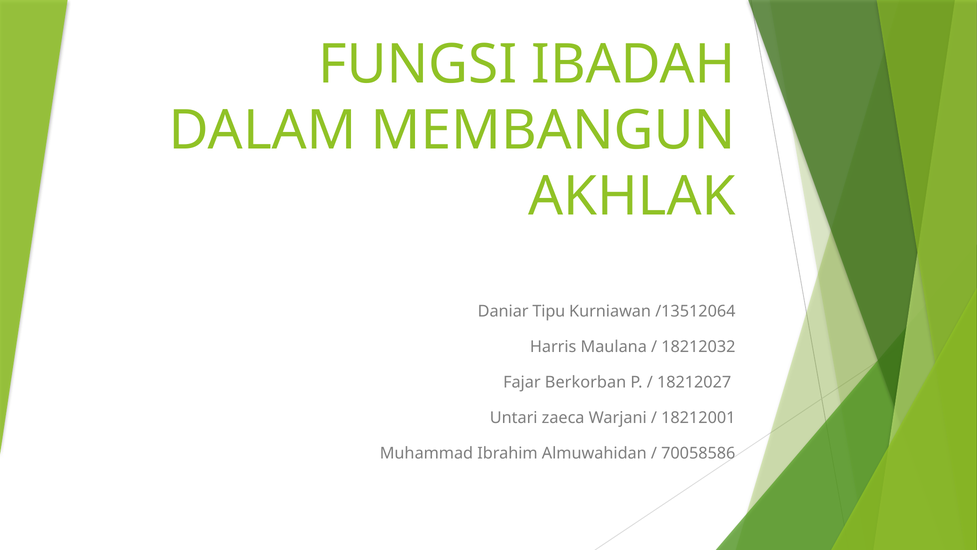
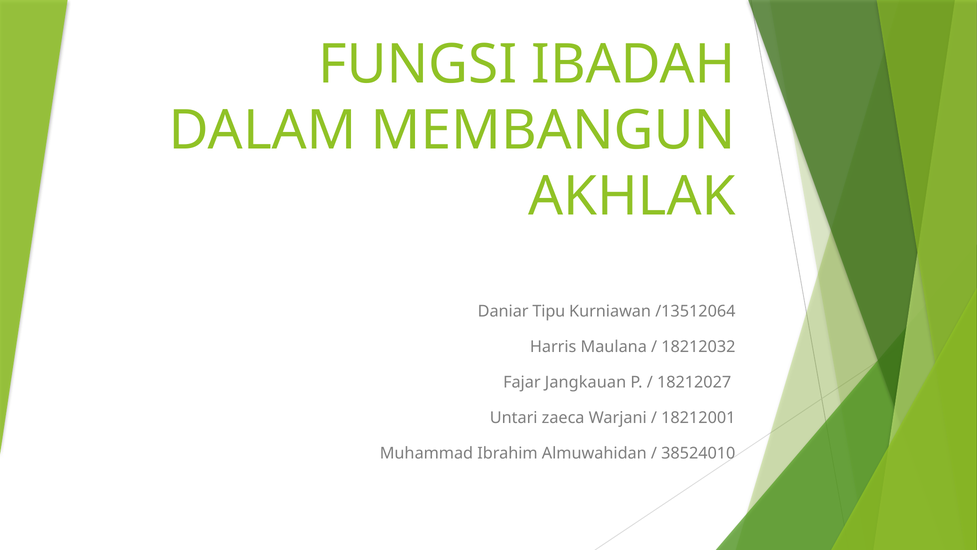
Berkorban: Berkorban -> Jangkauan (586, 382)
70058586: 70058586 -> 38524010 (698, 453)
